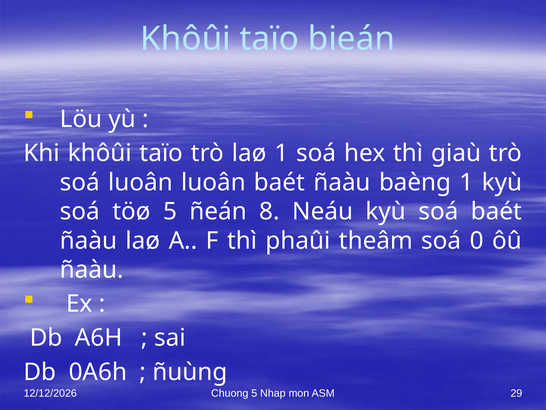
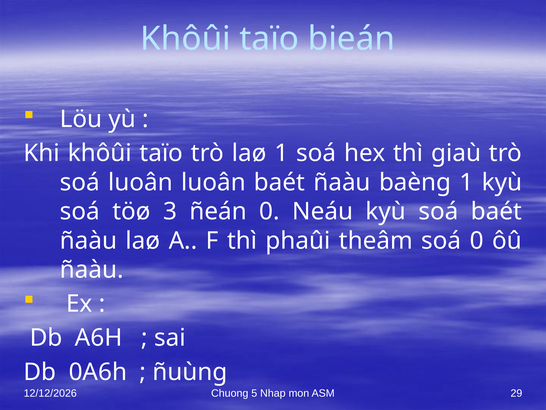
töø 5: 5 -> 3 (170, 211)
ñeán 8: 8 -> 0 (270, 211)
